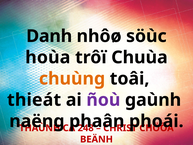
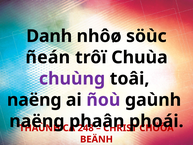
hoùa: hoùa -> ñeán (48, 57)
chuùng colour: orange -> purple (72, 79)
thieát: thieát -> naëng (34, 100)
